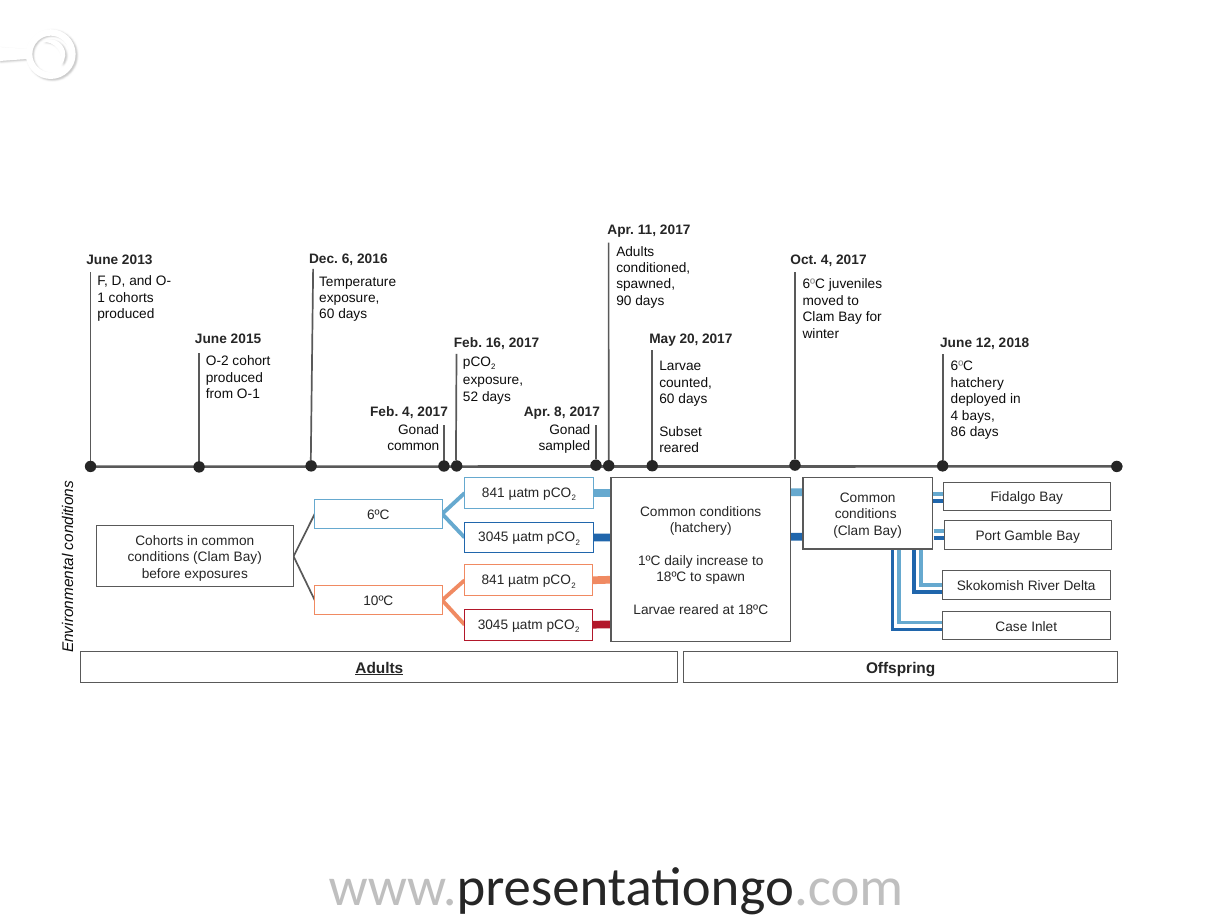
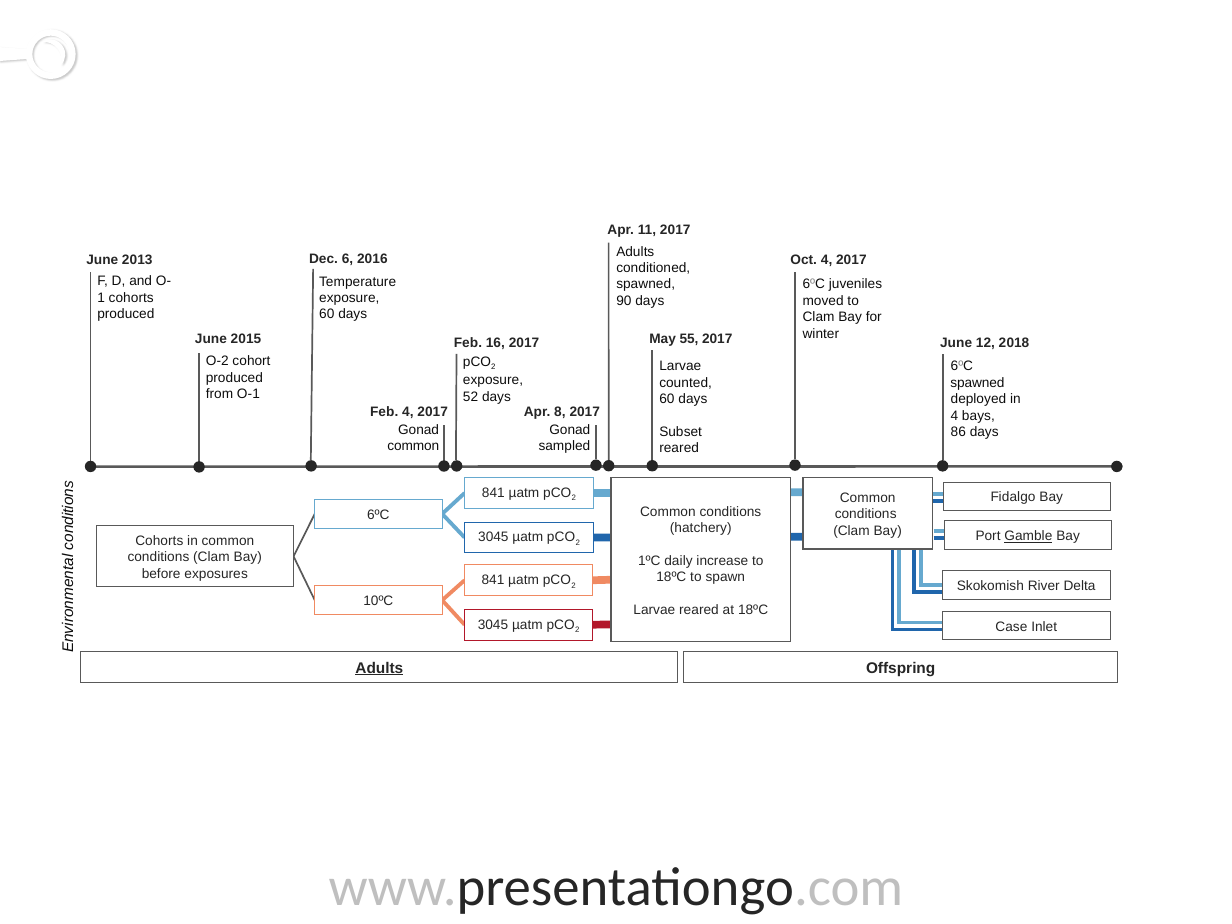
20: 20 -> 55 (689, 339)
hatchery: hatchery -> spawned (977, 383)
Gamble underline: none -> present (1028, 536)
